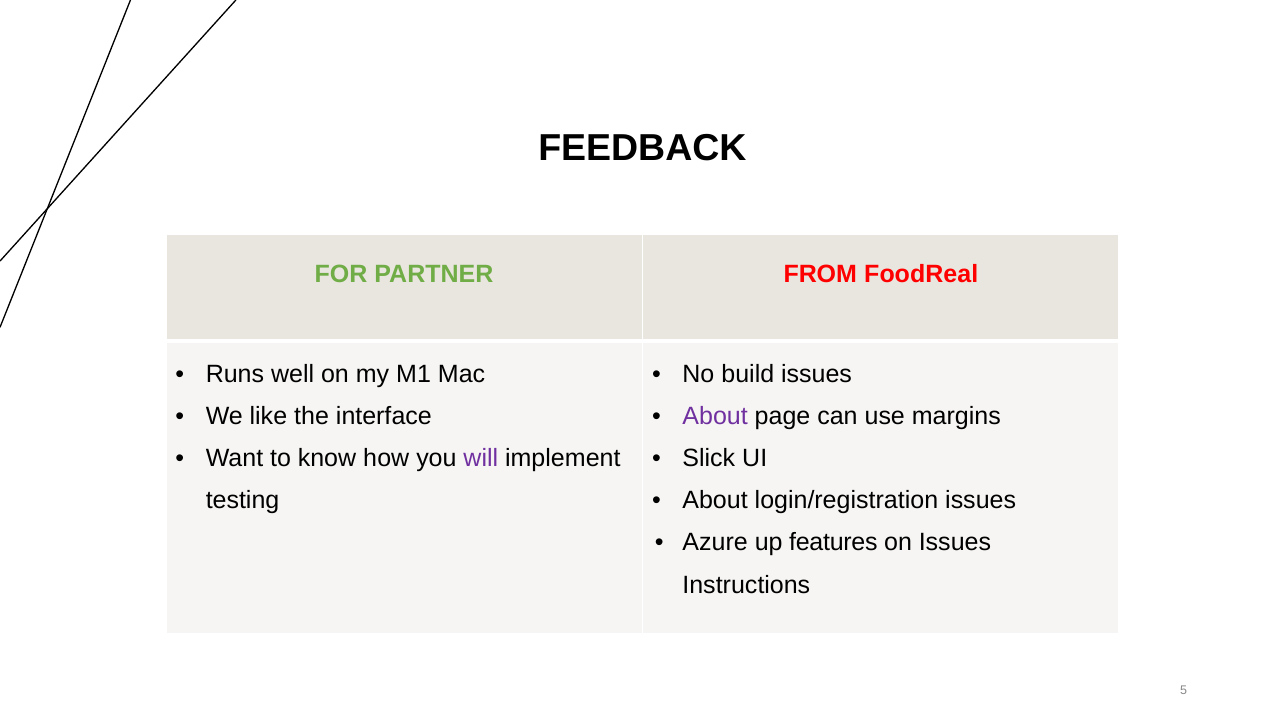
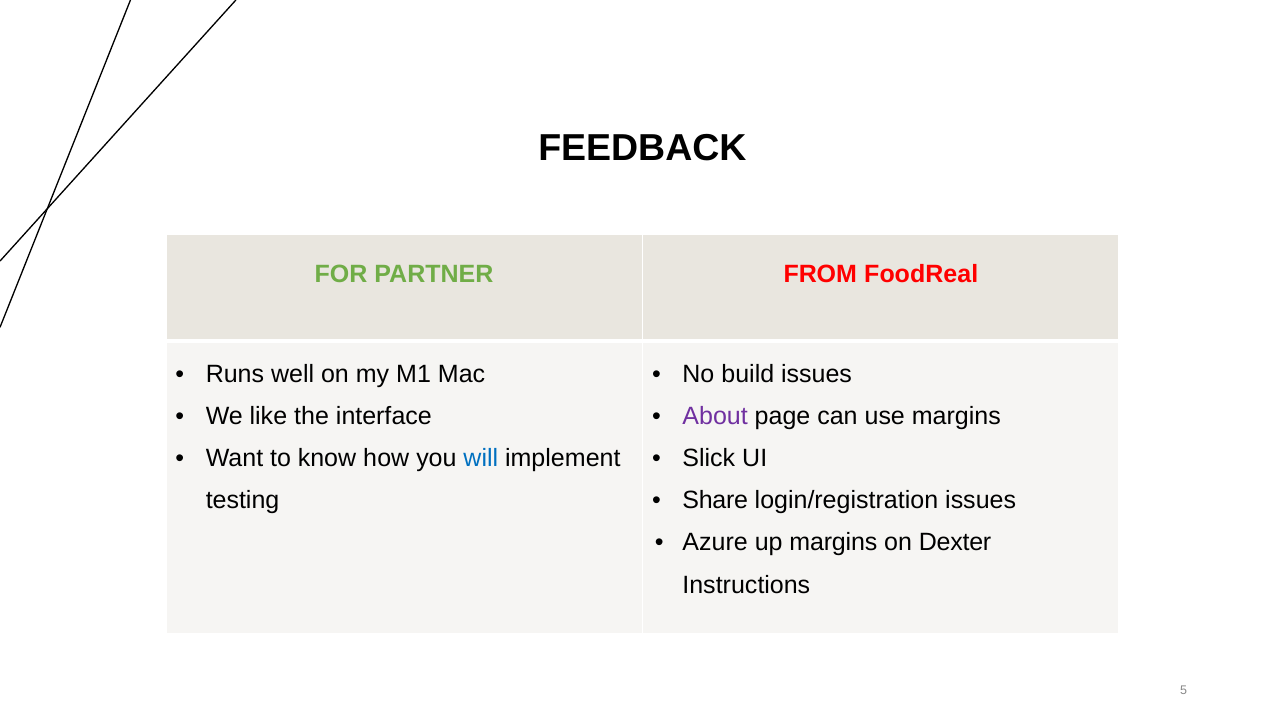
will colour: purple -> blue (481, 458)
About: About -> Share (715, 500)
up features: features -> margins (833, 543)
on Issues: Issues -> Dexter (955, 543)
